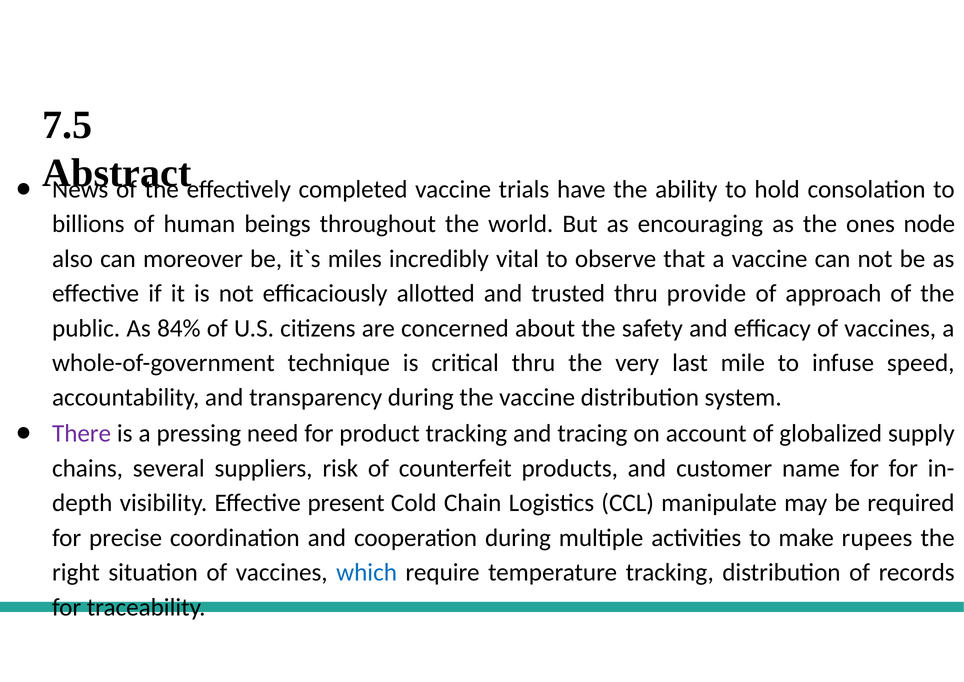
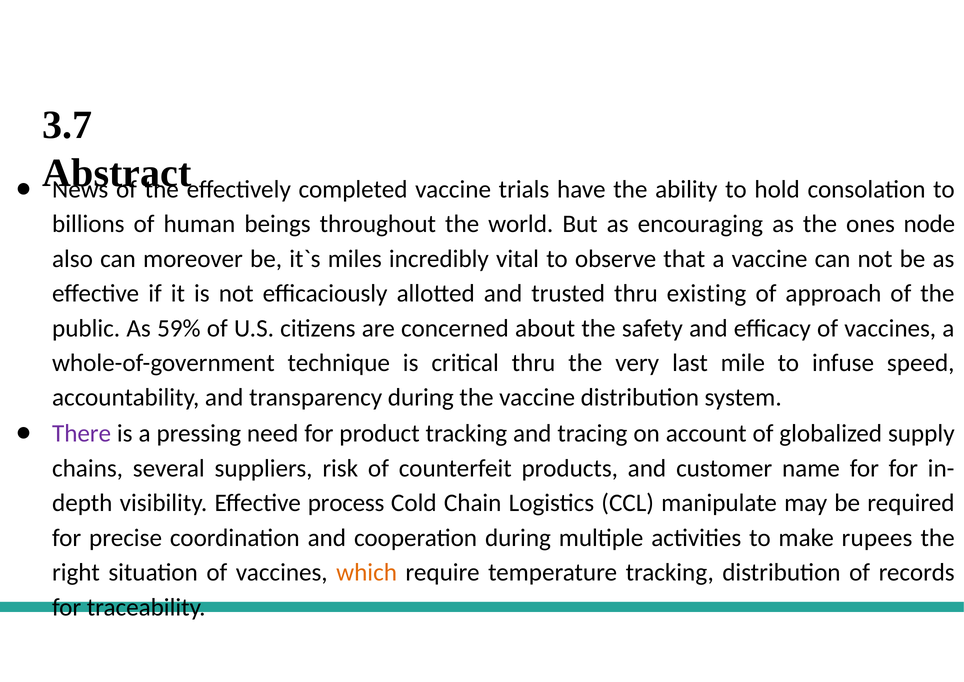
7.5: 7.5 -> 3.7 (67, 125)
provide: provide -> existing (706, 293)
84%: 84% -> 59% (179, 328)
present: present -> process (346, 503)
which colour: blue -> orange (367, 572)
